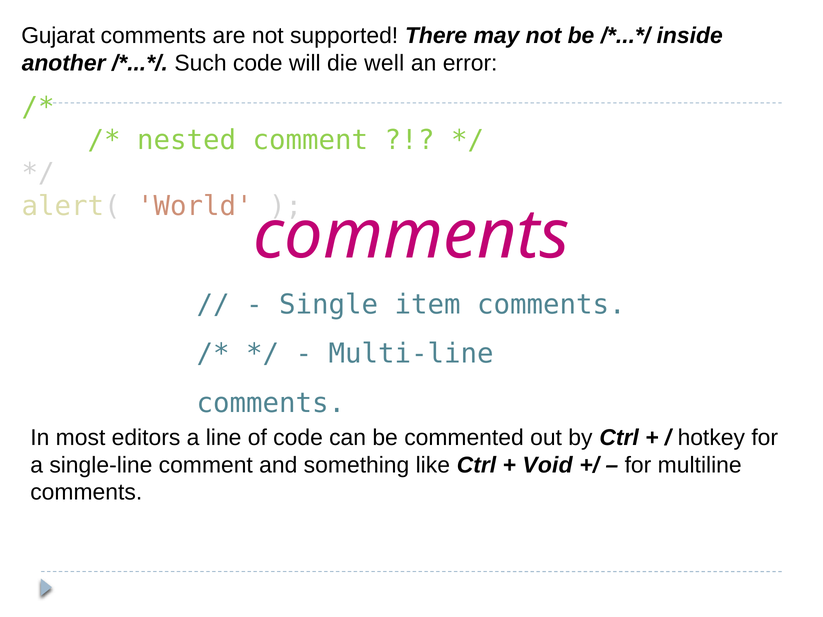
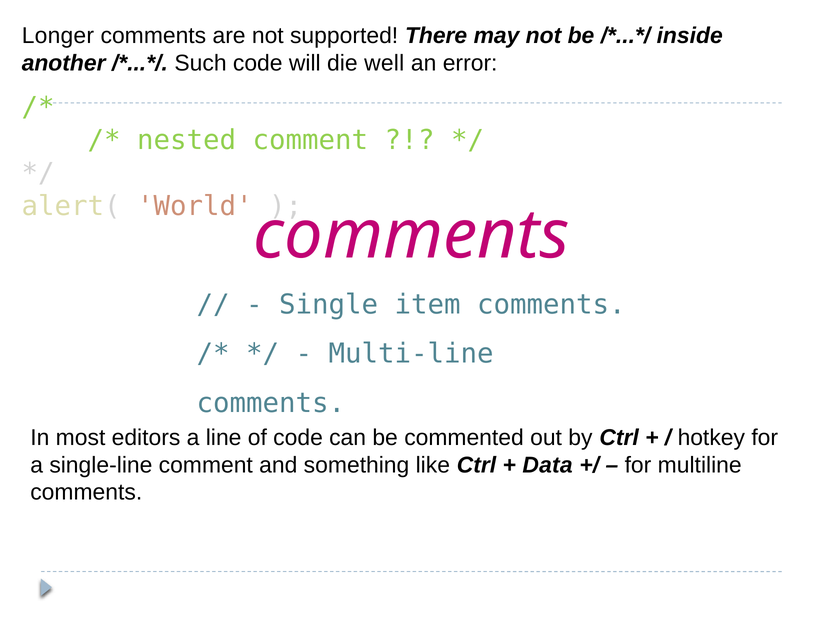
Gujarat: Gujarat -> Longer (58, 36)
Void: Void -> Data (548, 465)
